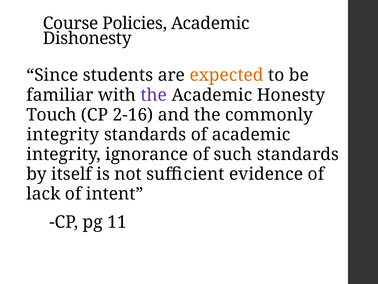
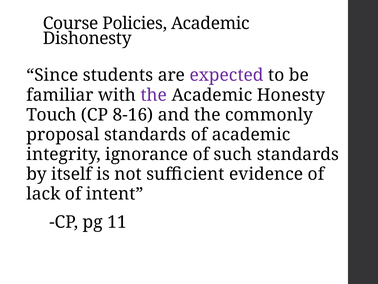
expected colour: orange -> purple (227, 75)
2-16: 2-16 -> 8-16 (133, 115)
integrity: integrity -> proposal (63, 134)
